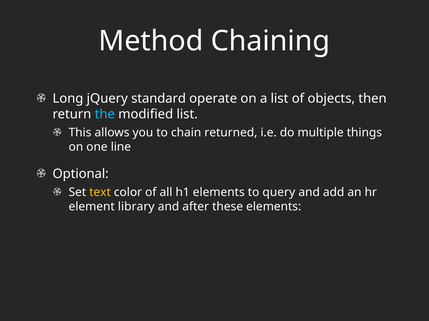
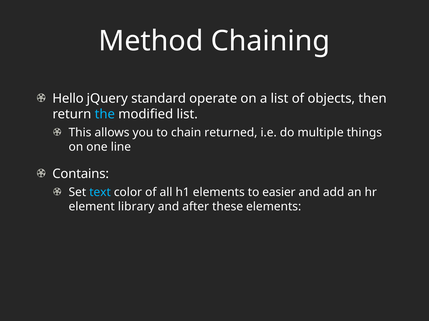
Long: Long -> Hello (68, 99)
Optional: Optional -> Contains (81, 174)
text colour: yellow -> light blue (100, 193)
query: query -> easier (279, 193)
